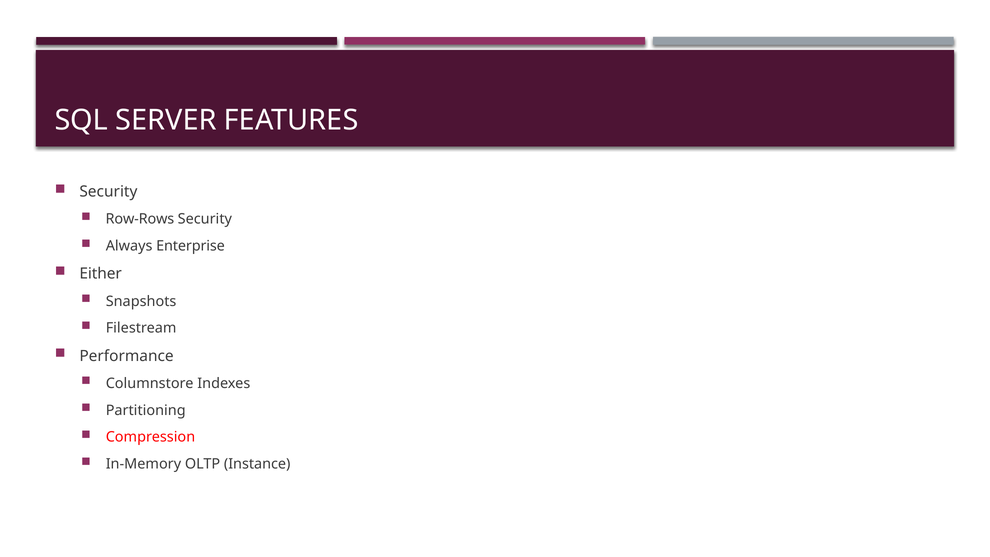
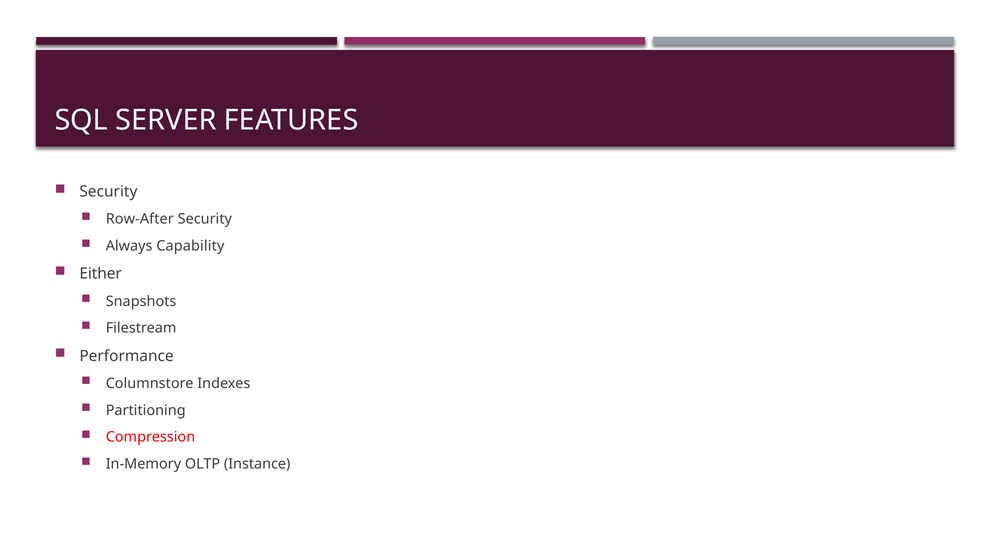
Row-Rows: Row-Rows -> Row-After (140, 219)
Enterprise: Enterprise -> Capability (190, 246)
